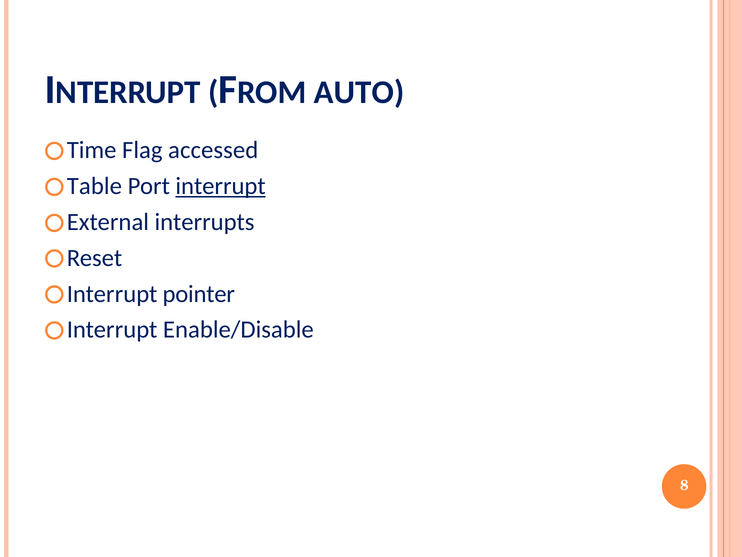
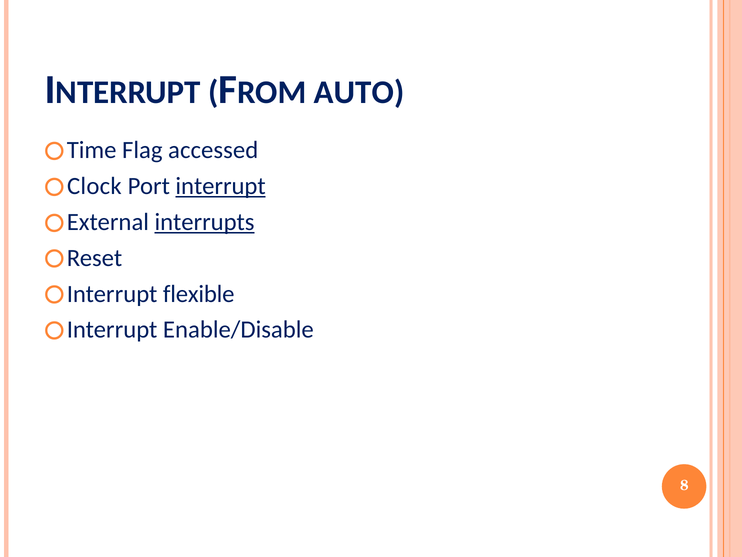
Table: Table -> Clock (94, 186)
interrupts underline: none -> present (205, 222)
pointer: pointer -> flexible (199, 294)
